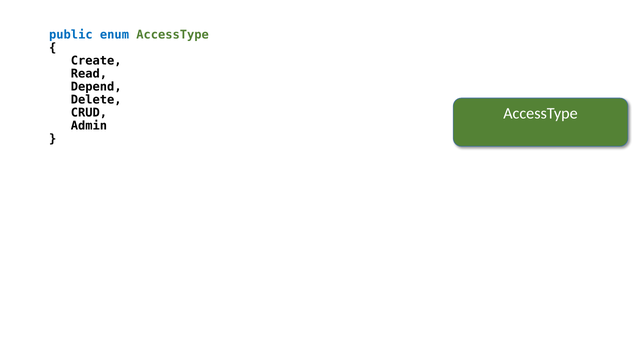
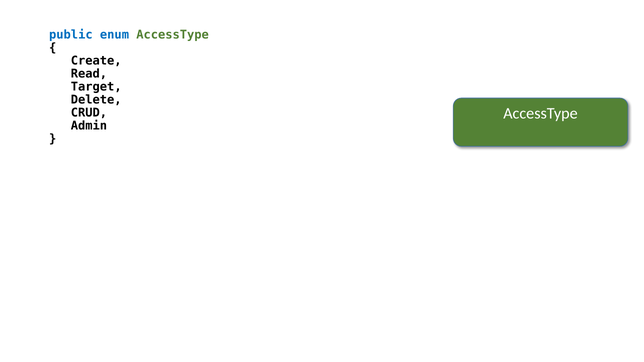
Depend: Depend -> Target (96, 87)
